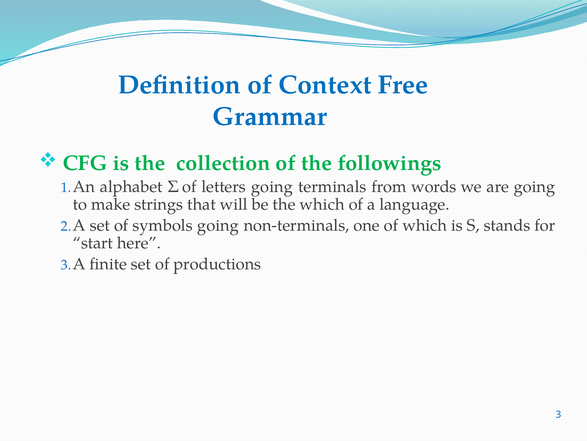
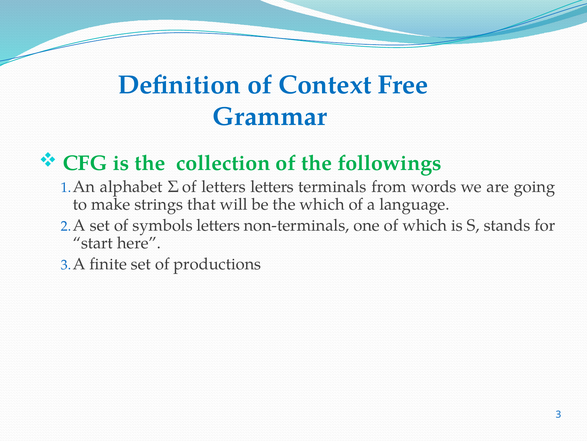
letters going: going -> letters (272, 187)
symbols going: going -> letters (218, 225)
